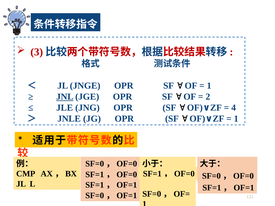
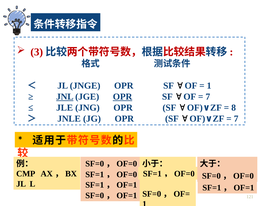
OPR underline: none -> present (123, 97)
2: 2 -> 7 (208, 97)
4: 4 -> 8 (234, 108)
1: 1 -> 7 (236, 119)
